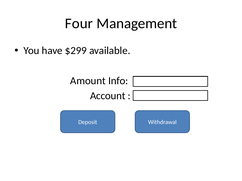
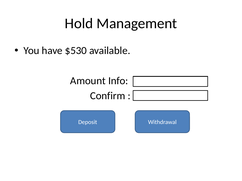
Four: Four -> Hold (79, 23)
$299: $299 -> $530 (76, 51)
Account: Account -> Confirm (108, 96)
